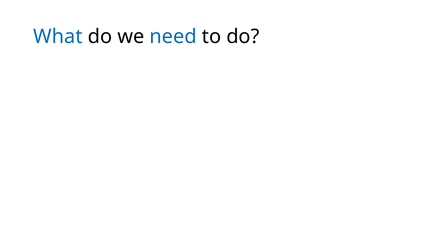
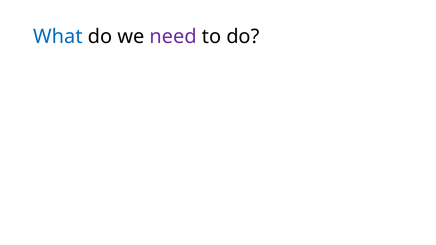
need colour: blue -> purple (173, 37)
